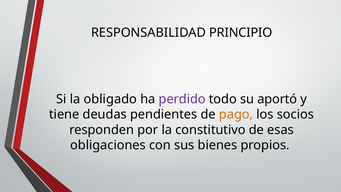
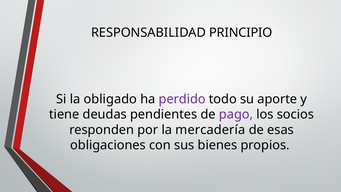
aportó: aportó -> aporte (277, 99)
pago colour: orange -> purple (236, 114)
constitutivo: constitutivo -> mercadería (210, 130)
